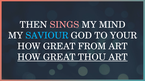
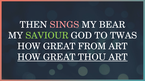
MIND: MIND -> BEAR (112, 25)
SAVIOUR colour: light blue -> light green (47, 36)
YOUR: YOUR -> TWAS (123, 36)
